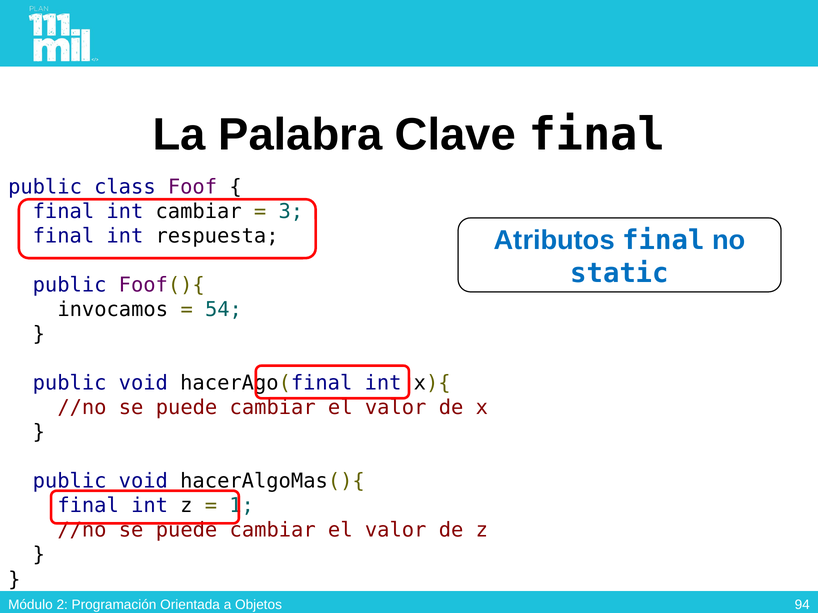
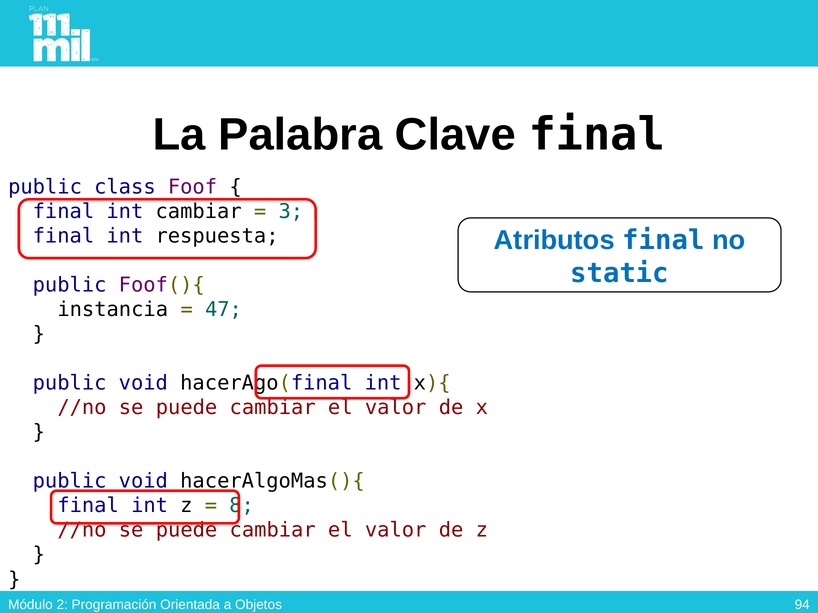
invocamos: invocamos -> instancia (113, 310)
54: 54 -> 47 (223, 310)
1: 1 -> 8 (242, 506)
